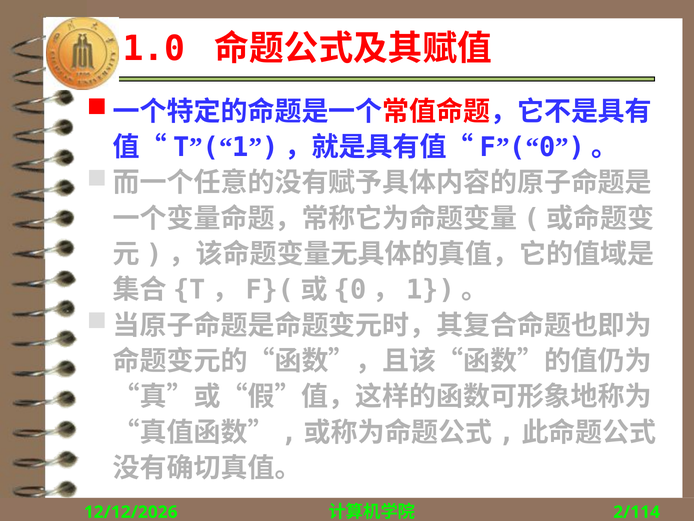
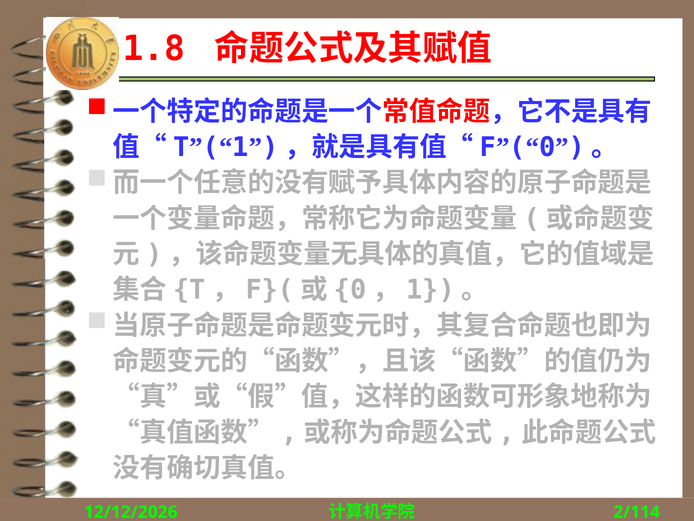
1.0: 1.0 -> 1.8 (154, 49)
